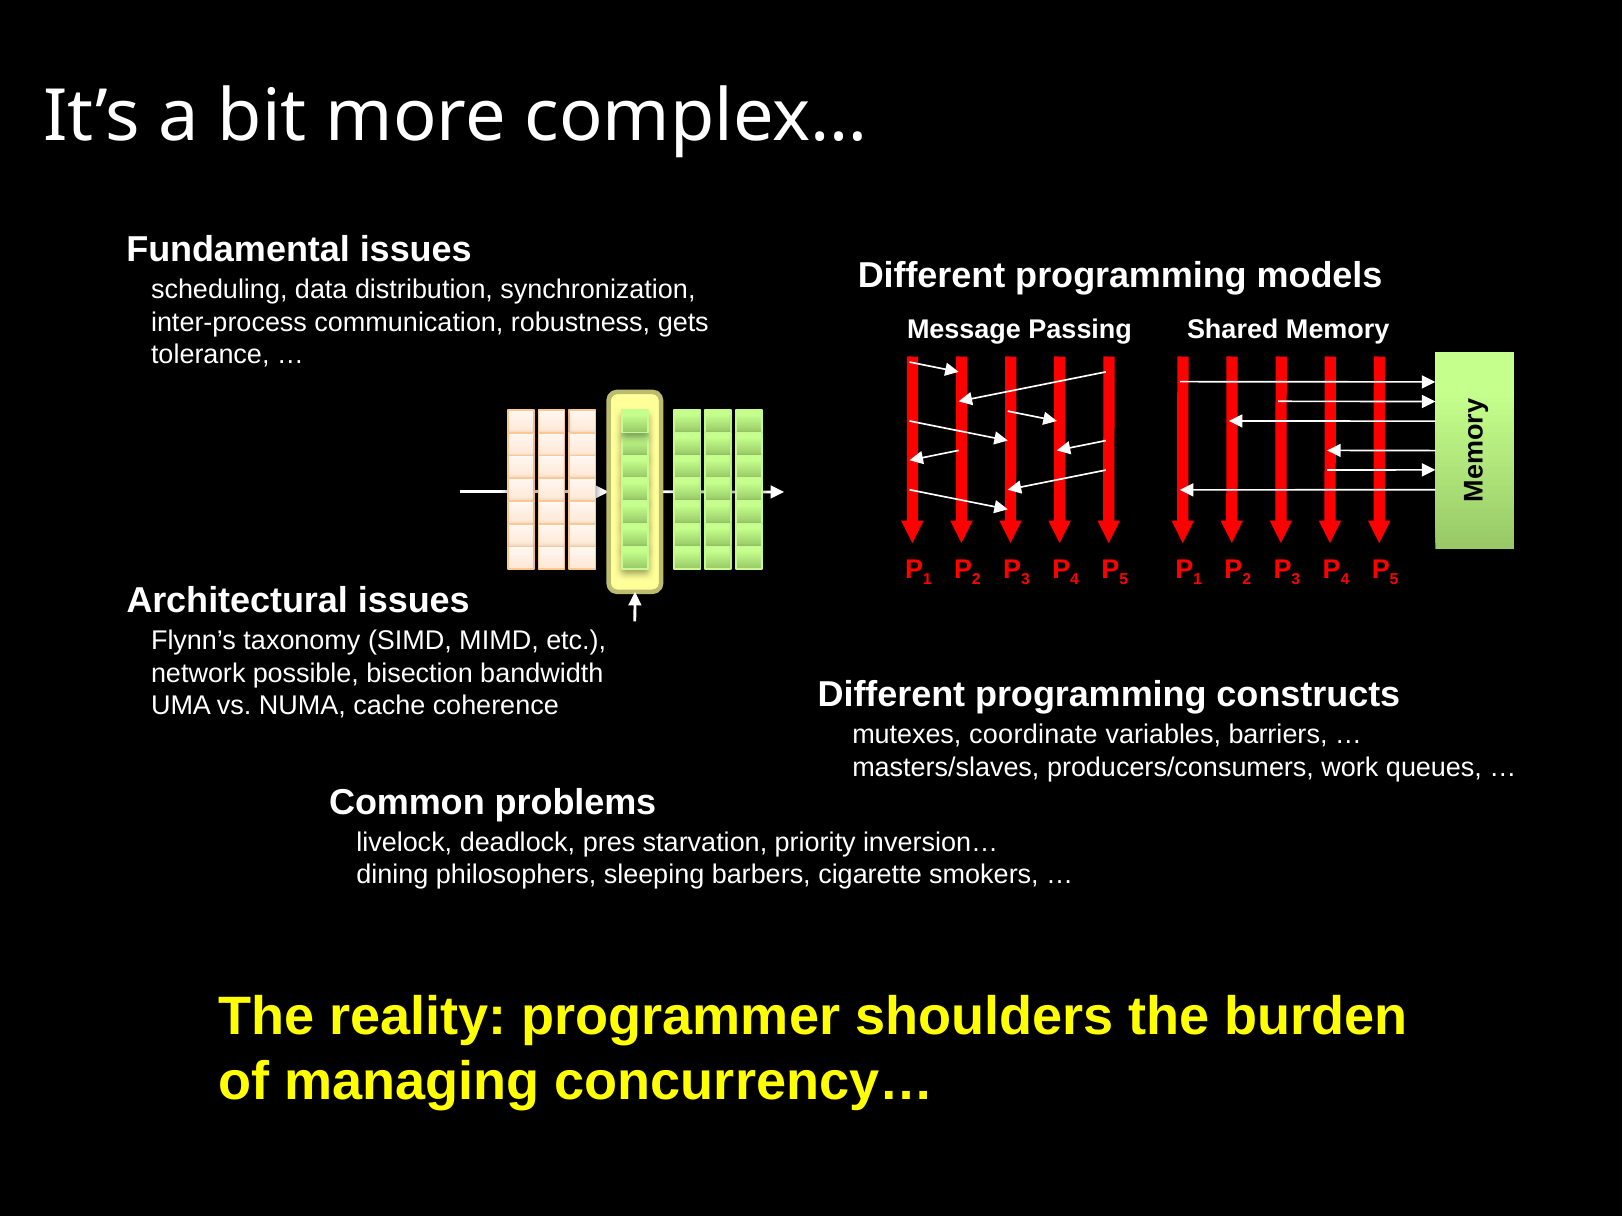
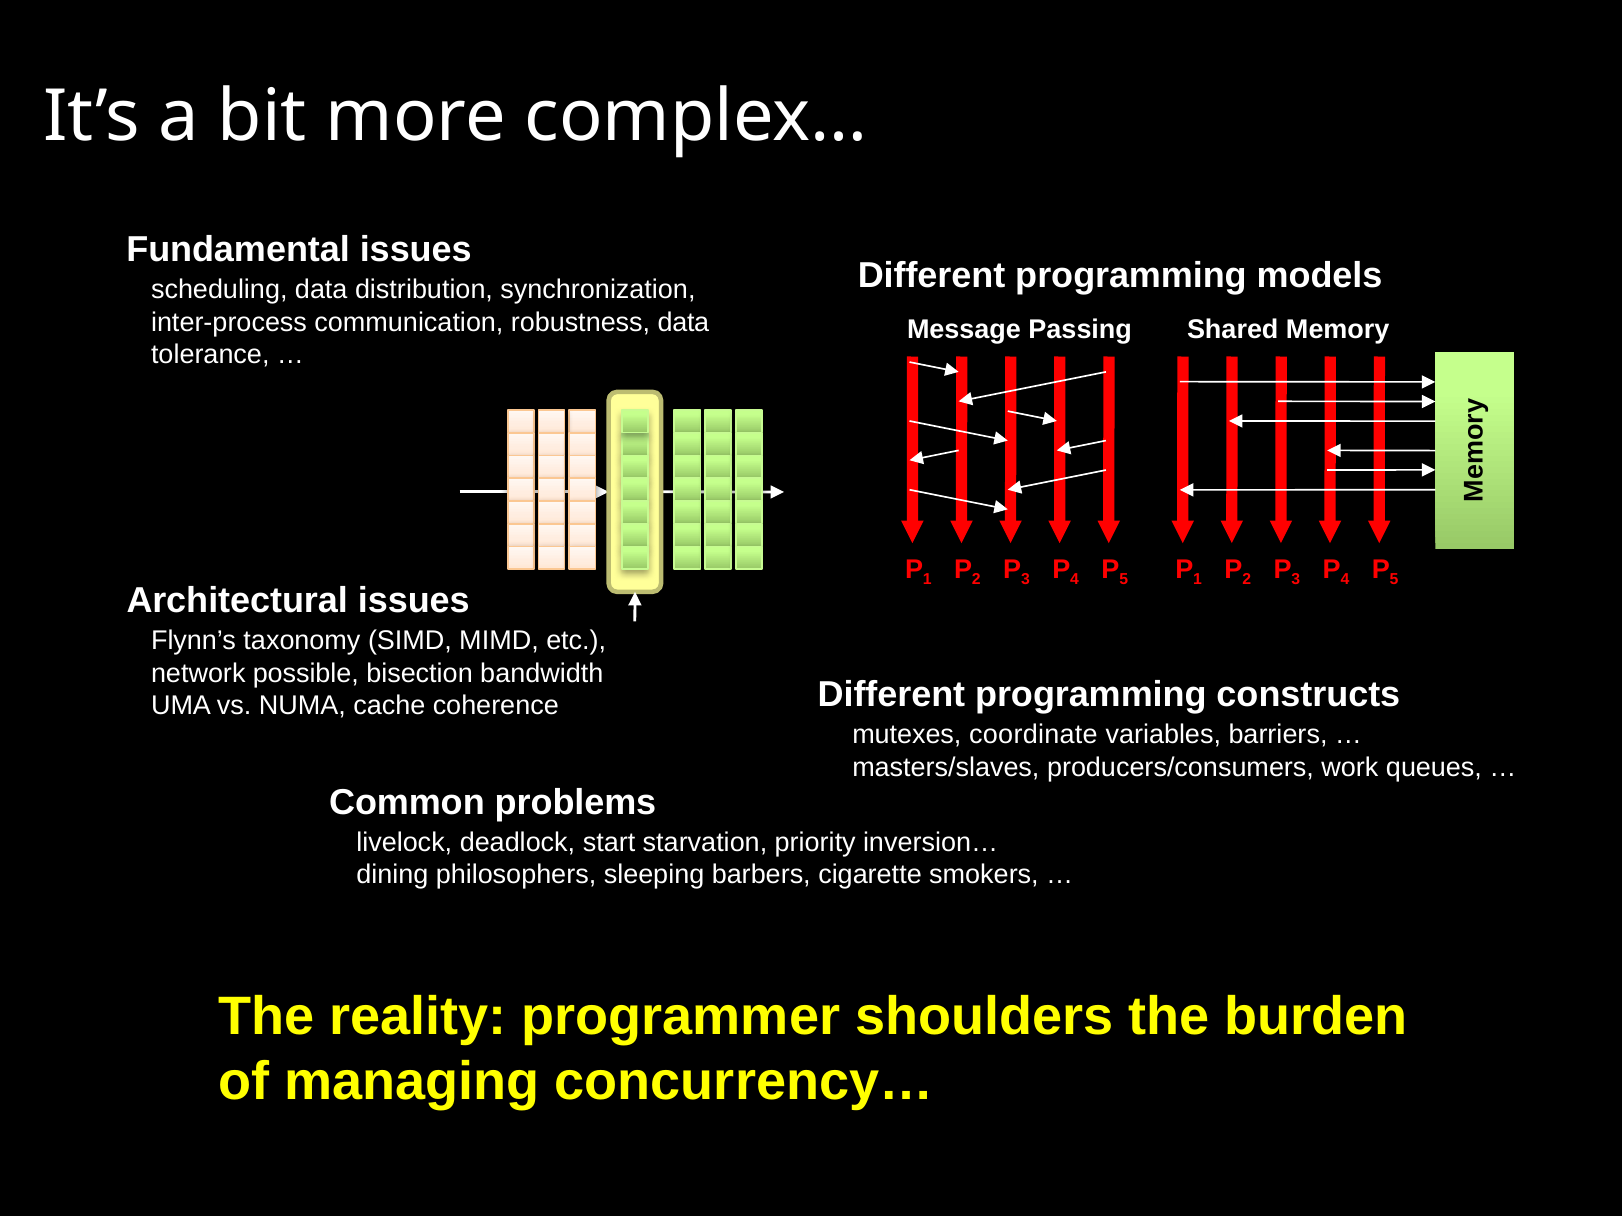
robustness gets: gets -> data (683, 322)
pres: pres -> start (609, 843)
